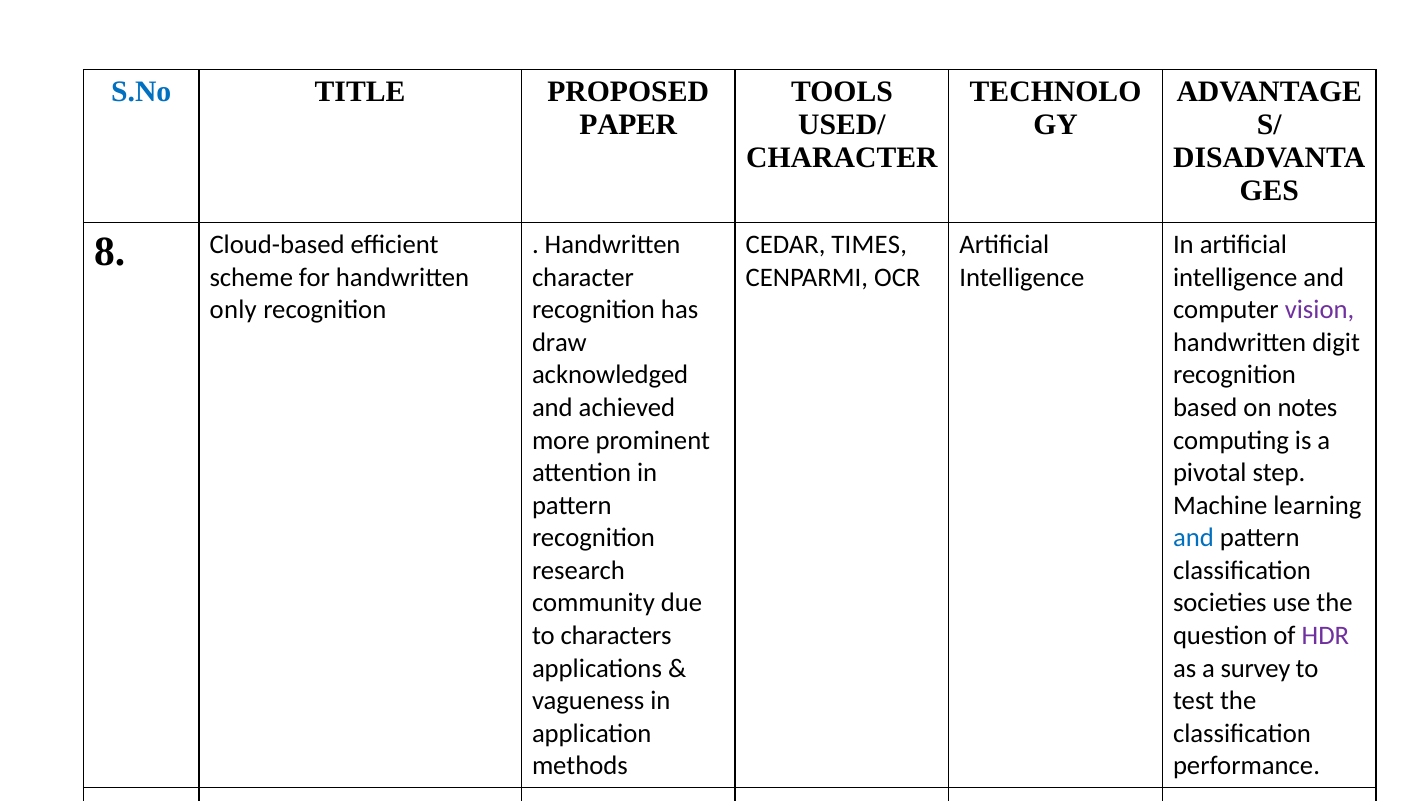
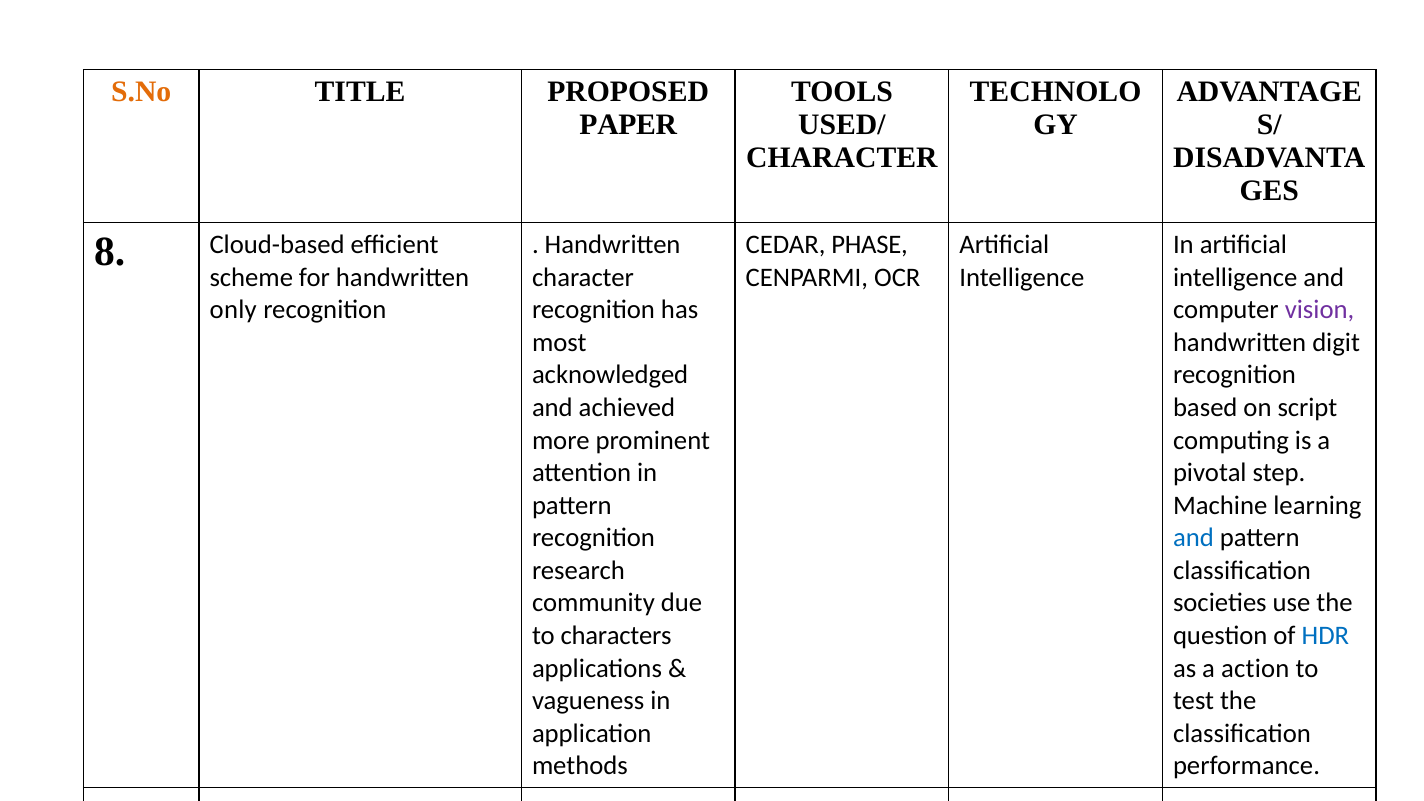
S.No colour: blue -> orange (141, 92)
TIMES: TIMES -> PHASE (870, 245)
draw: draw -> most (559, 342)
notes: notes -> script (1307, 408)
HDR colour: purple -> blue (1325, 636)
survey: survey -> action (1255, 668)
